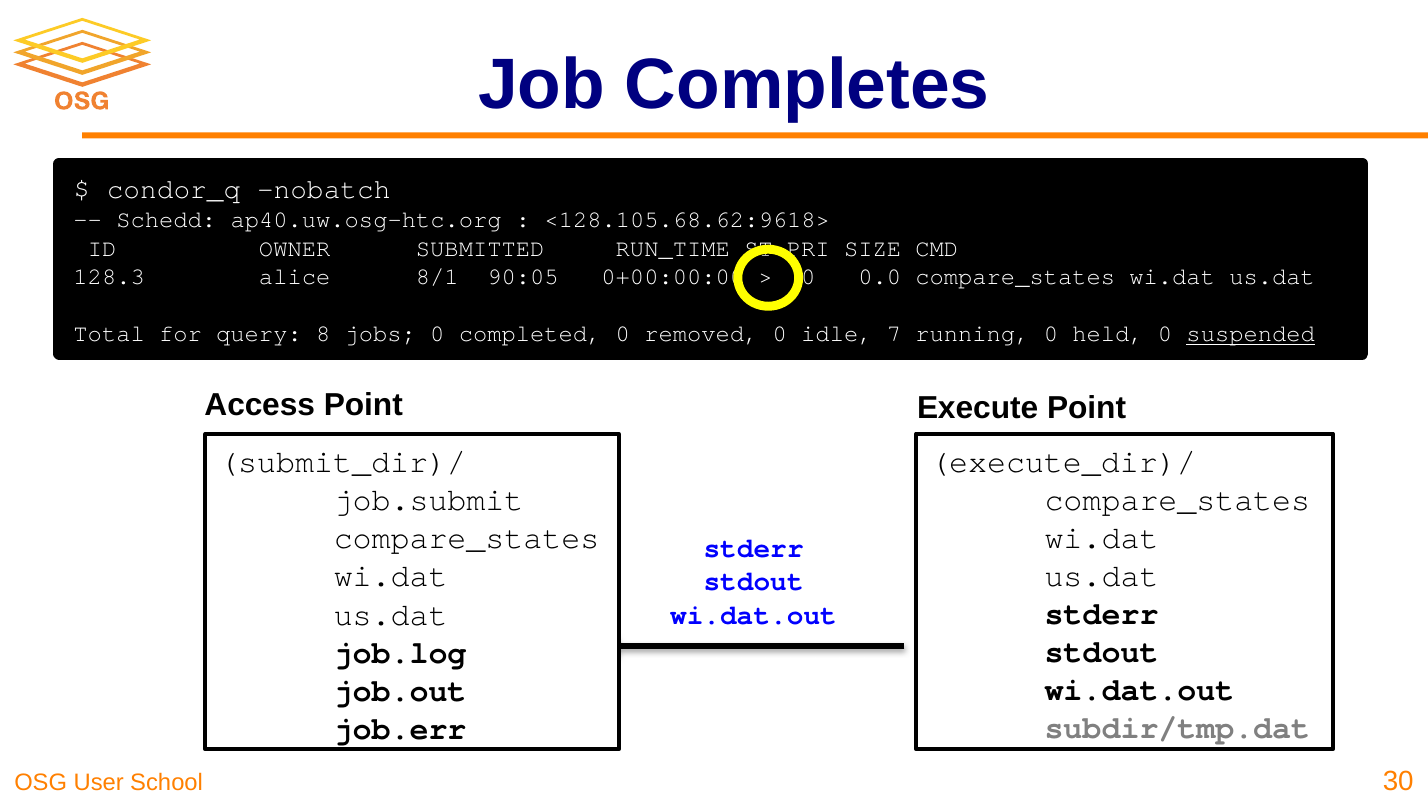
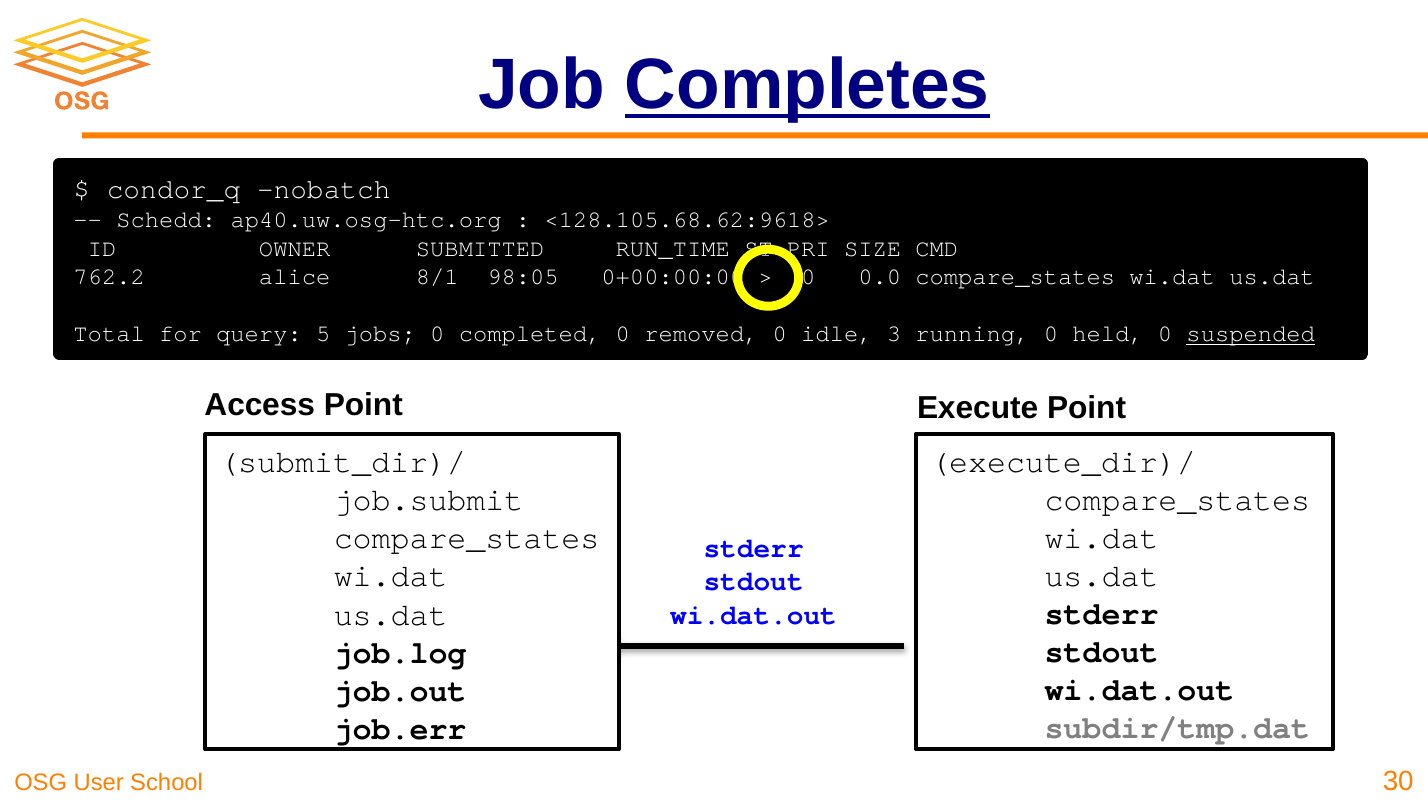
Completes underline: none -> present (807, 85)
128.3: 128.3 -> 762.2 (109, 277)
90:05: 90:05 -> 98:05 (523, 277)
8: 8 -> 5 (323, 334)
7: 7 -> 3 (894, 334)
